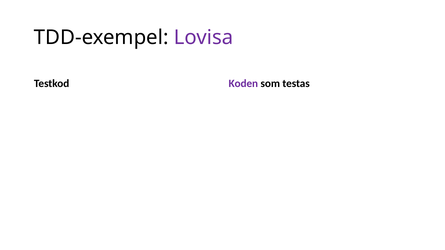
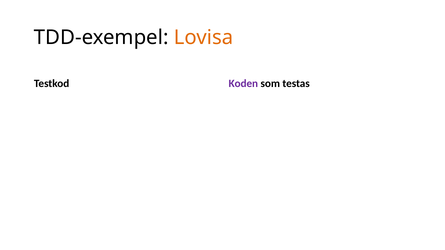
Lovisa colour: purple -> orange (203, 37)
